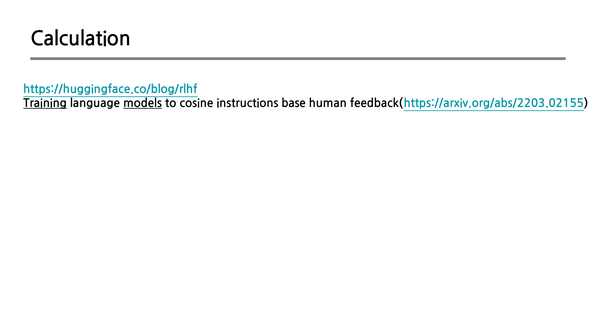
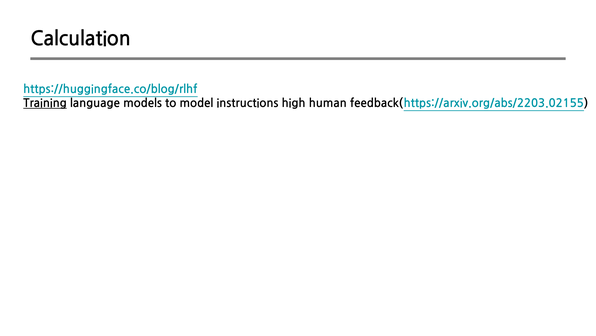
models underline: present -> none (143, 103)
cosine: cosine -> model (196, 103)
base: base -> high (294, 103)
